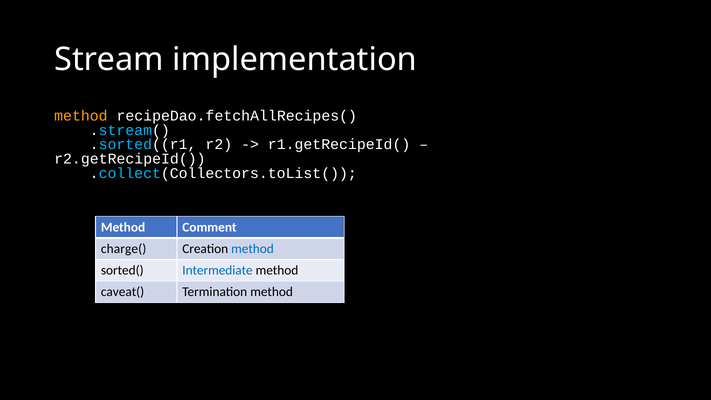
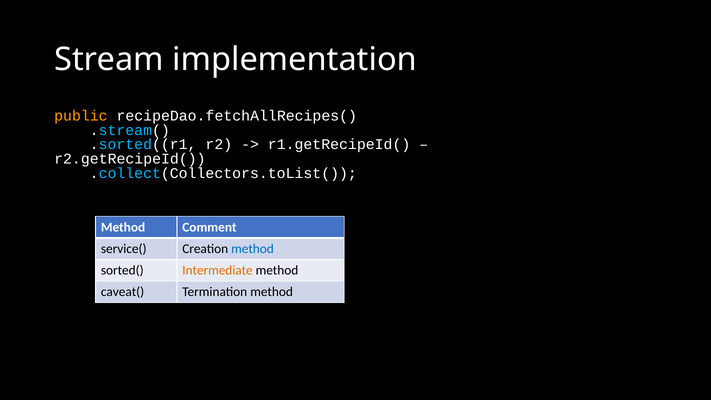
method: method -> public (81, 116)
charge(: charge( -> service( (124, 249)
Intermediate colour: blue -> orange (218, 270)
